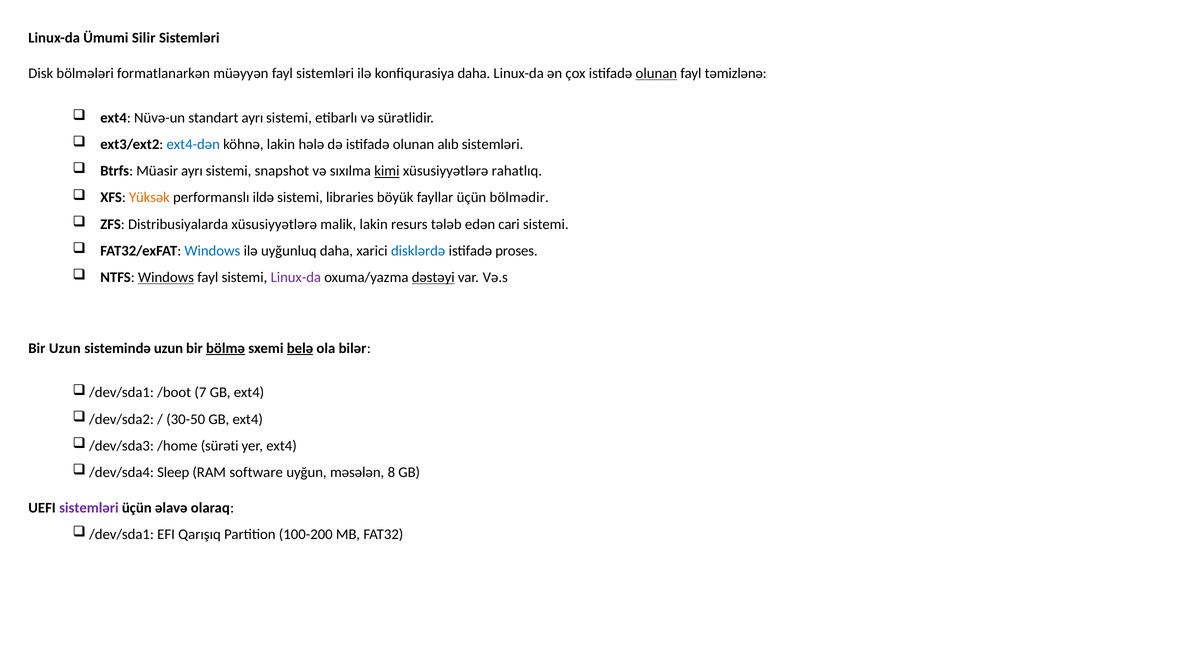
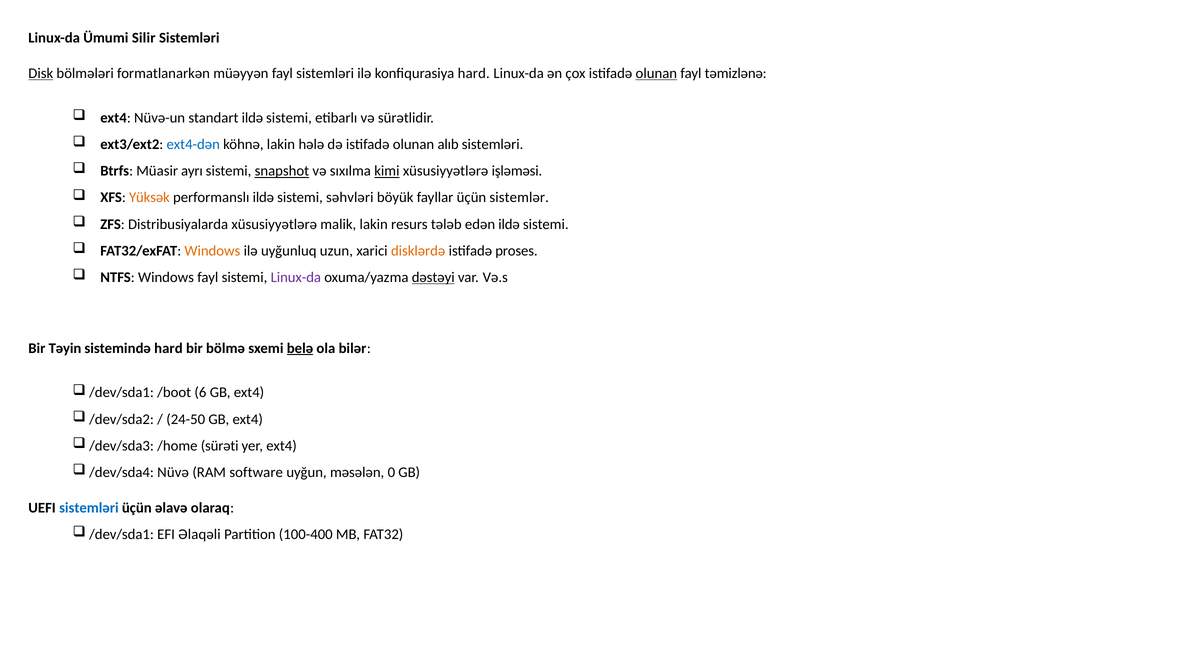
Disk underline: none -> present (41, 73)
konfiqurasiya daha: daha -> hard (474, 73)
standart ayrı: ayrı -> ildə (252, 118)
snapshot underline: none -> present (282, 171)
rahatlıq: rahatlıq -> işləməsi (517, 171)
libraries: libraries -> səhvləri (350, 197)
bölmədir: bölmədir -> sistemlər (519, 197)
edən cari: cari -> ildə (509, 224)
Windows colour: blue -> orange (212, 250)
uyğunluq daha: daha -> uzun (336, 250)
disklərdə colour: blue -> orange (418, 250)
Windows underline: present -> none (166, 277)
Bir Uzun: Uzun -> Təyin (65, 348)
sistemində uzun: uzun -> hard (168, 348)
bölmə underline: present -> none (226, 348)
7: 7 -> 6 (200, 392)
30-50: 30-50 -> 24-50 (186, 419)
Sleep: Sleep -> Nüvə (173, 472)
8: 8 -> 0 (391, 472)
sistemləri colour: purple -> blue (89, 507)
Qarışıq: Qarışıq -> Əlaqəli (199, 534)
100-200: 100-200 -> 100-400 (306, 534)
